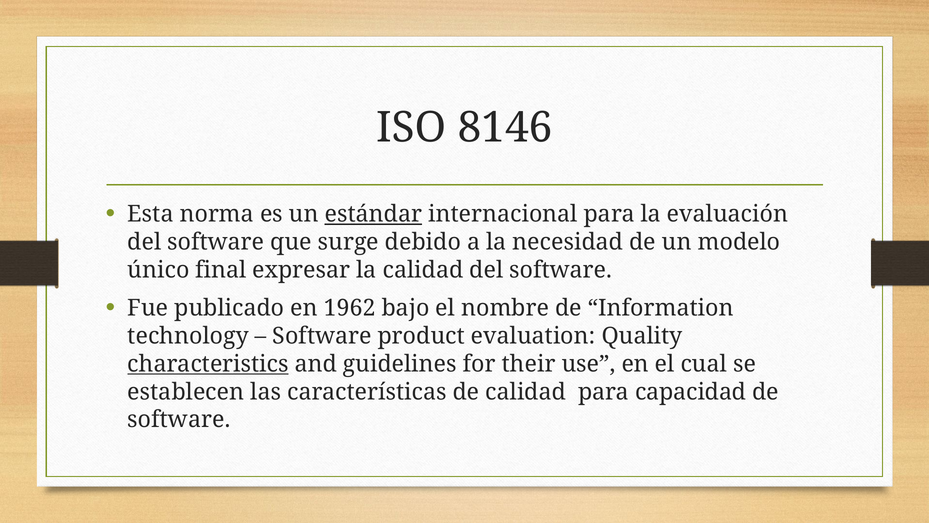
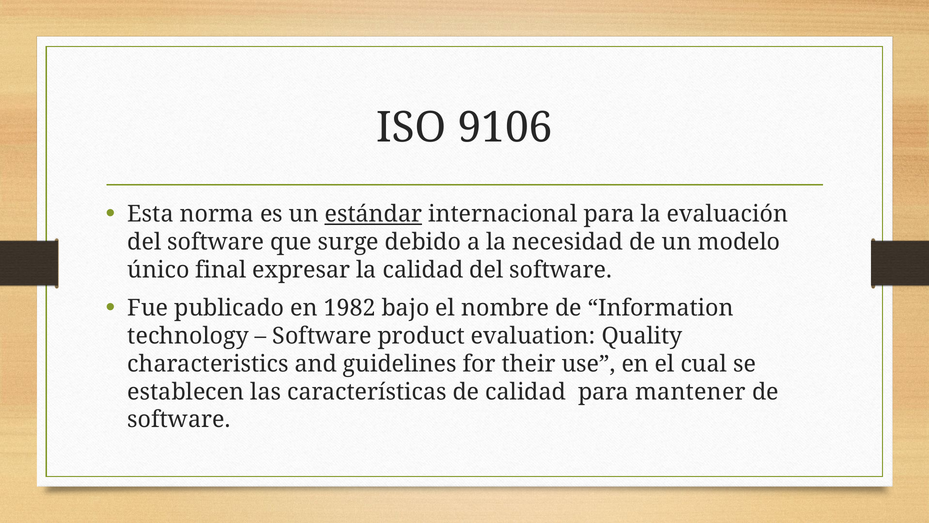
8146: 8146 -> 9106 (505, 127)
1962: 1962 -> 1982 (350, 308)
characteristics underline: present -> none (208, 364)
capacidad: capacidad -> mantener (690, 392)
